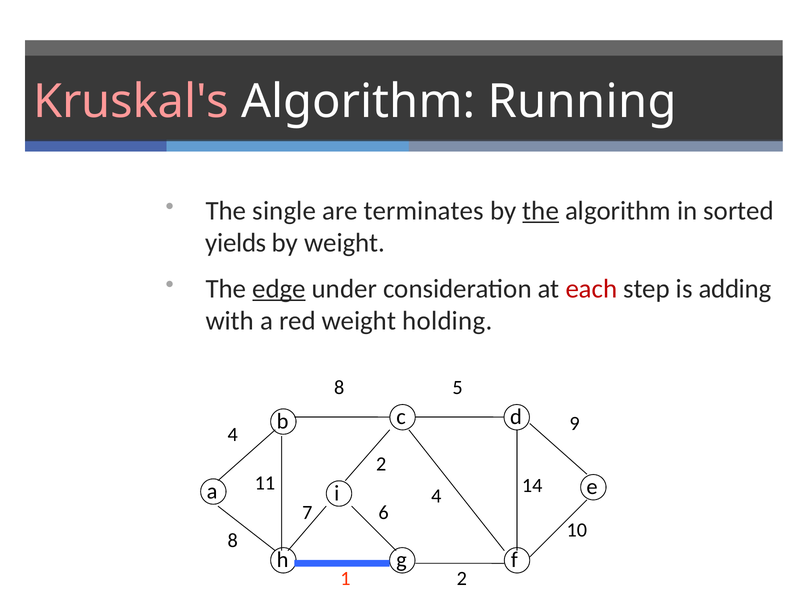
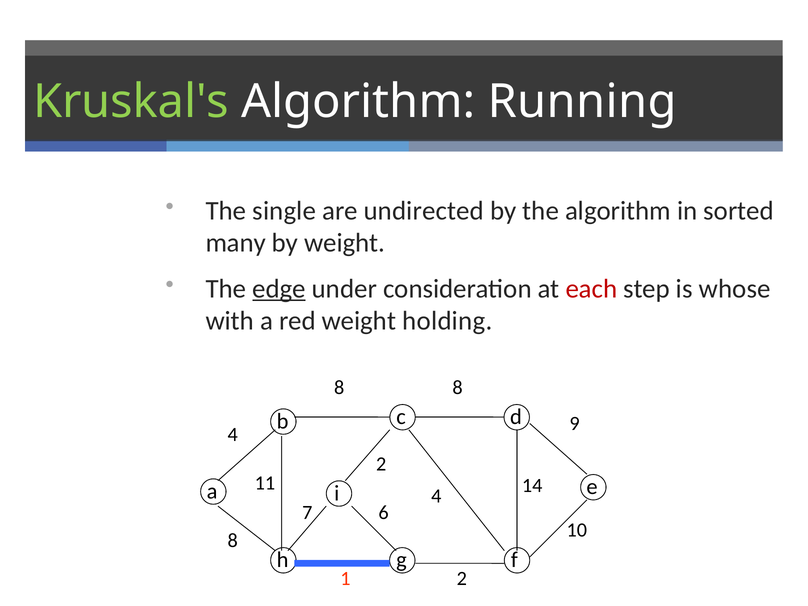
Kruskal's colour: pink -> light green (131, 102)
terminates: terminates -> undirected (424, 211)
the underline: present -> none (541, 211)
yields: yields -> many (236, 243)
adding: adding -> whose (735, 289)
8 5: 5 -> 8 (458, 388)
